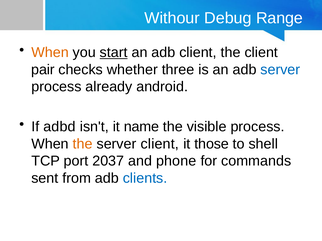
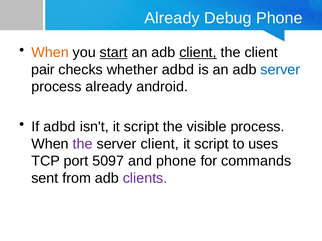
Withour: Withour -> Already (172, 18)
Debug Range: Range -> Phone (279, 18)
client underline: none -> present (198, 53)
whether three: three -> adbd (178, 70)
isn't it name: name -> script (141, 127)
the colour: orange -> purple (83, 144)
those: those -> script (212, 144)
shell: shell -> uses (263, 144)
2037: 2037 -> 5097 (108, 161)
clients colour: blue -> purple (145, 179)
